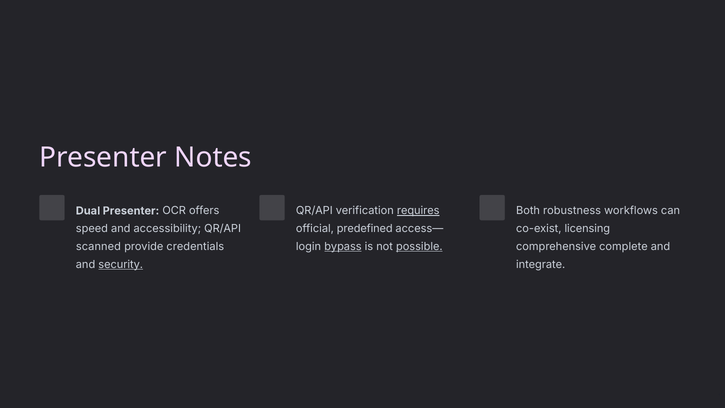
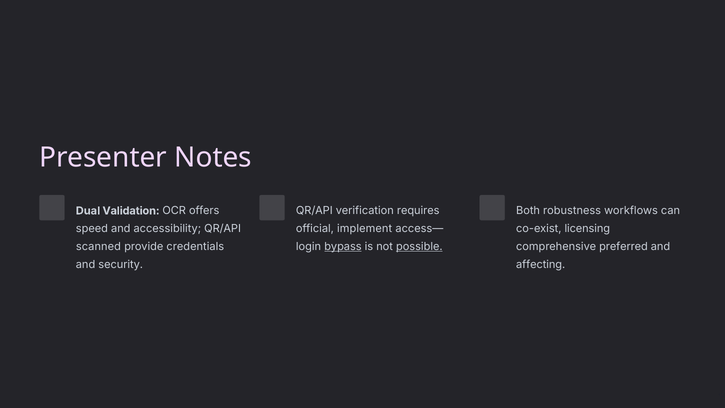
Dual Presenter: Presenter -> Validation (131, 211)
requires underline: present -> none (418, 211)
predefined: predefined -> implement (365, 229)
complete: complete -> preferred (623, 247)
security underline: present -> none (121, 264)
integrate: integrate -> affecting (541, 264)
